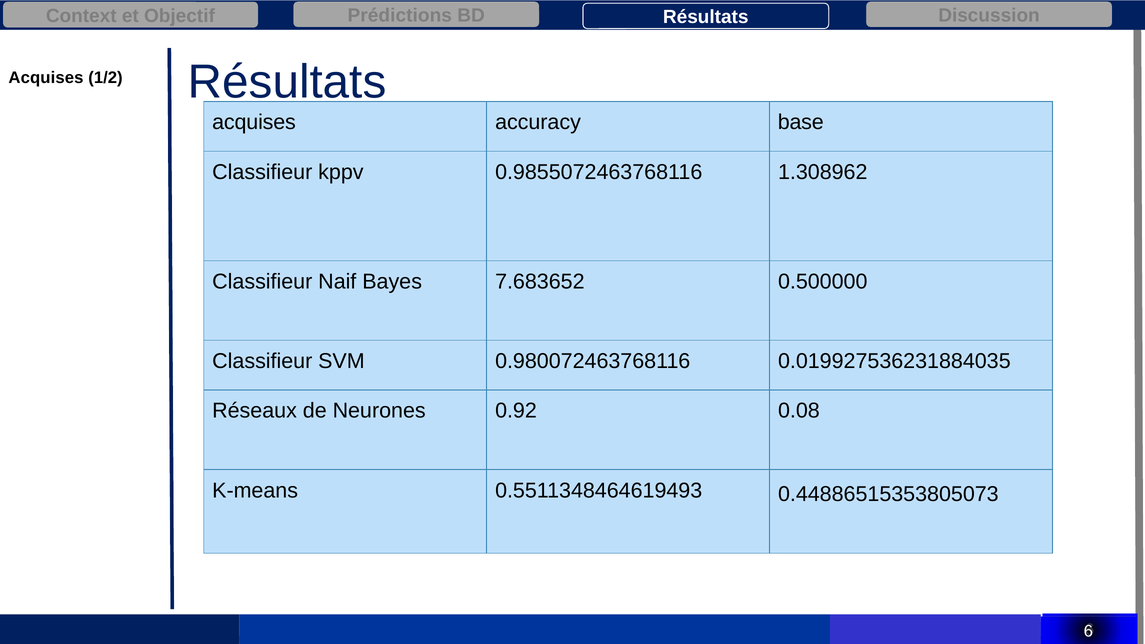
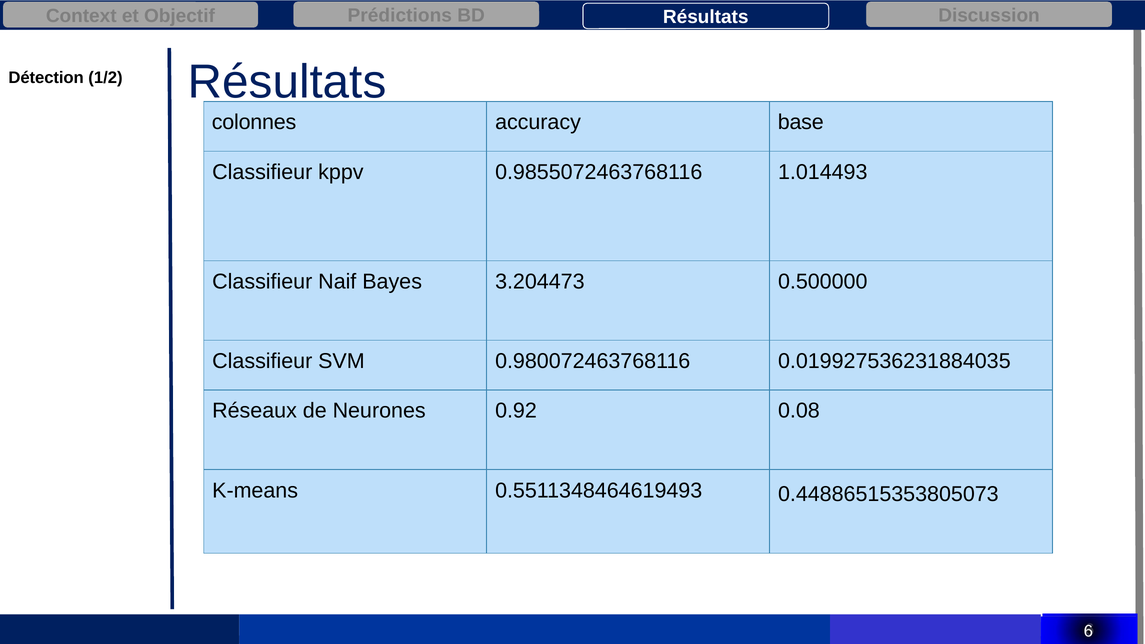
Acquises: Acquises -> Détection (46, 78)
acquises: acquises -> colonnes (254, 122)
1.308962: 1.308962 -> 1.014493 (823, 172)
7.683652: 7.683652 -> 3.204473 (540, 282)
